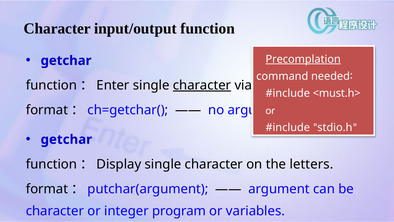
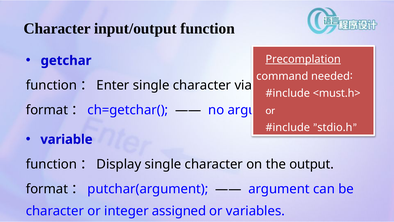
character underline: present -> none (202, 85)
getchar: getchar -> variable (66, 139)
letters: letters -> output (312, 164)
program: program -> assigned (179, 211)
